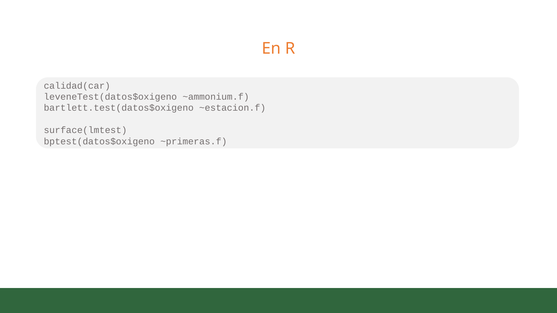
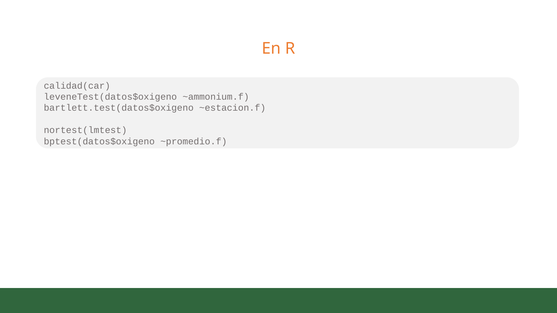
surface(lmtest: surface(lmtest -> nortest(lmtest (85, 130)
~primeras.f: ~primeras.f -> ~promedio.f (194, 141)
